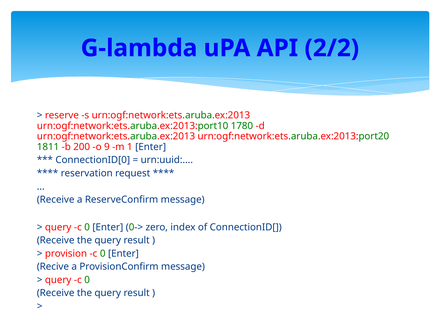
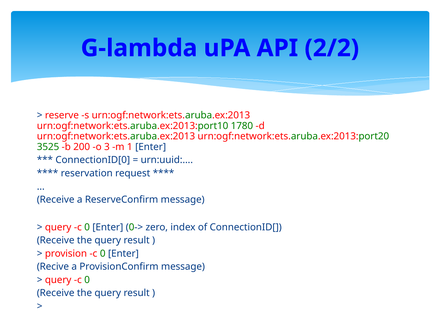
1811: 1811 -> 3525 (48, 147)
9: 9 -> 3 (107, 147)
